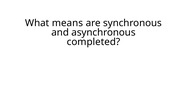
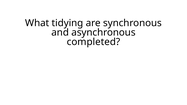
means: means -> tidying (67, 23)
